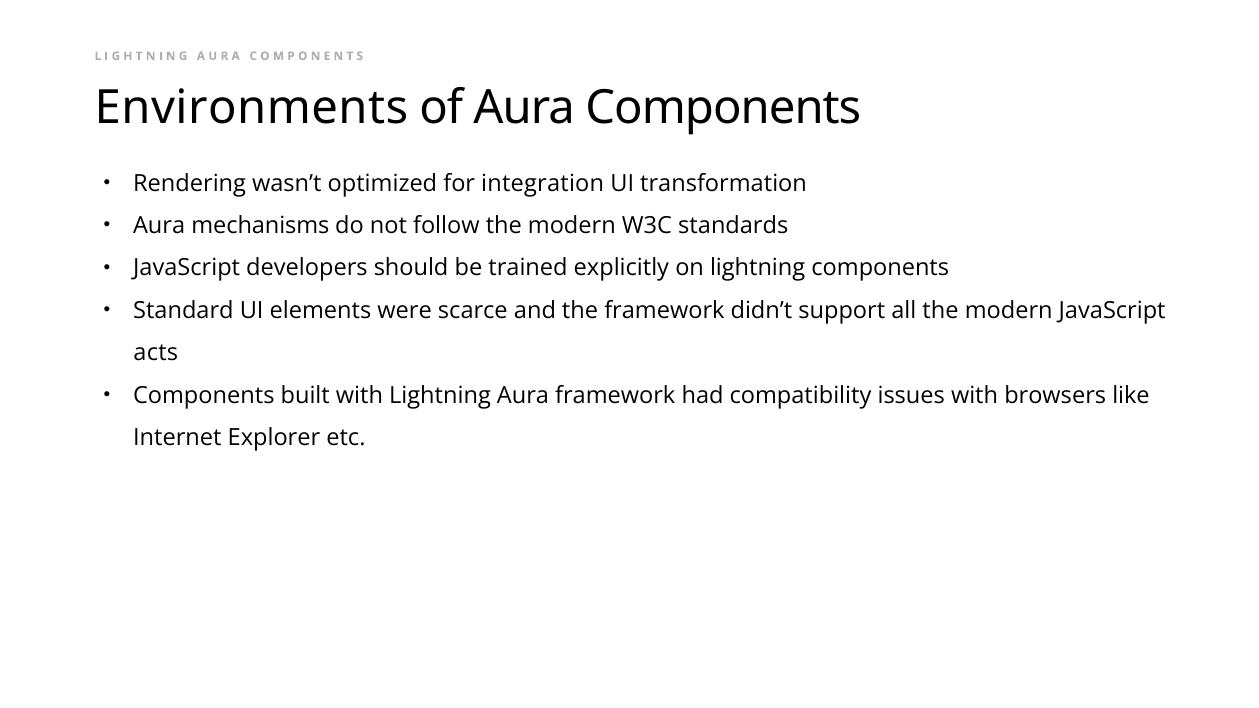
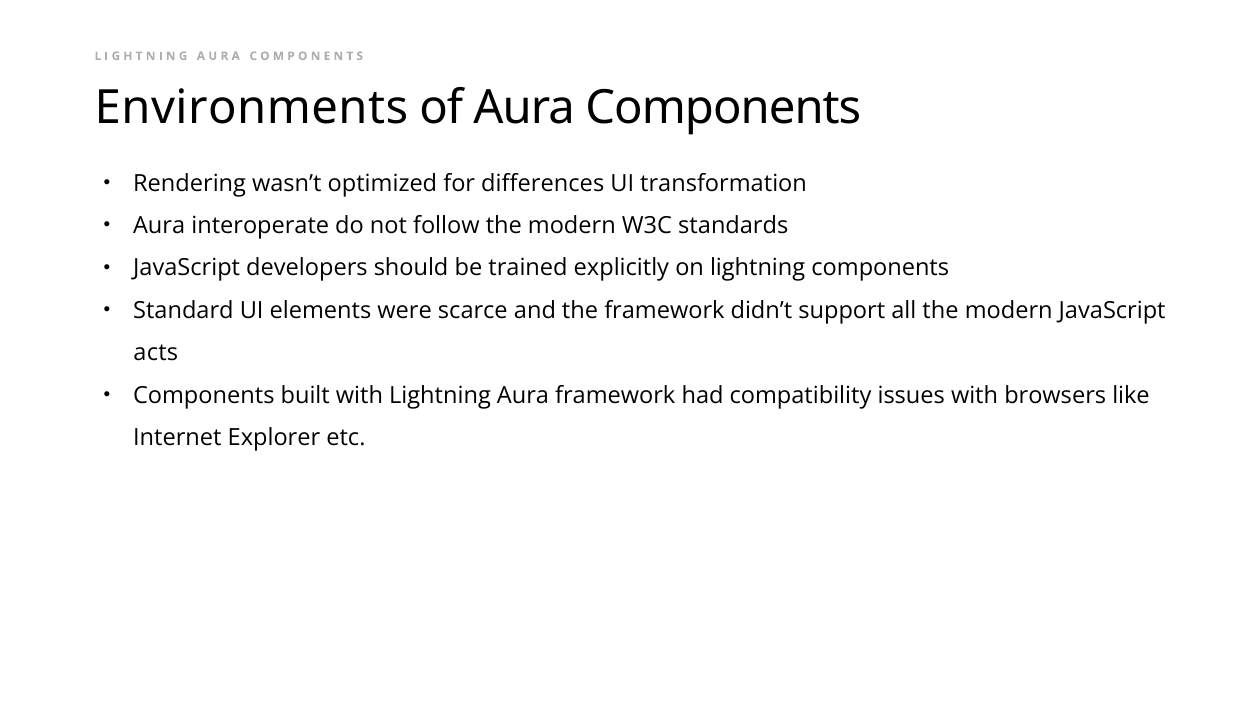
integration: integration -> differences (543, 183)
mechanisms: mechanisms -> interoperate (260, 226)
